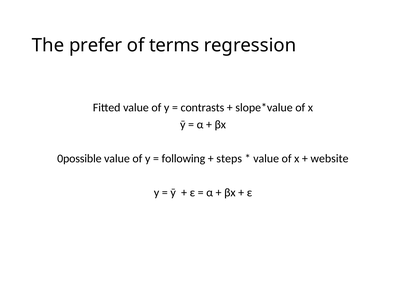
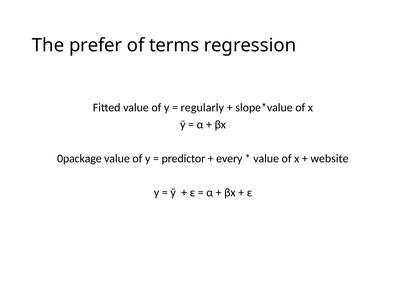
contrasts: contrasts -> regularly (202, 108)
0possible: 0possible -> 0package (79, 159)
following: following -> predictor (183, 159)
steps: steps -> every (229, 159)
